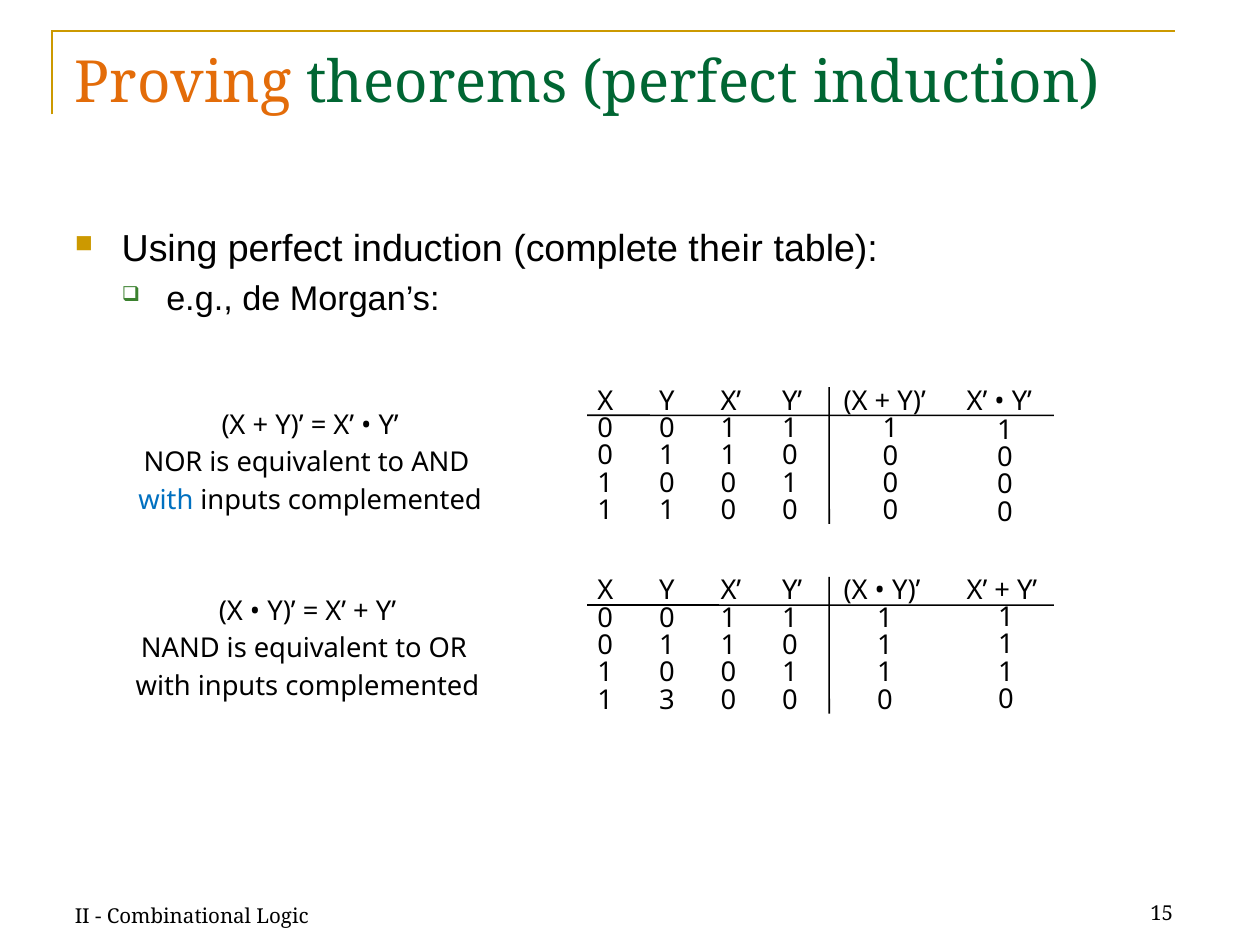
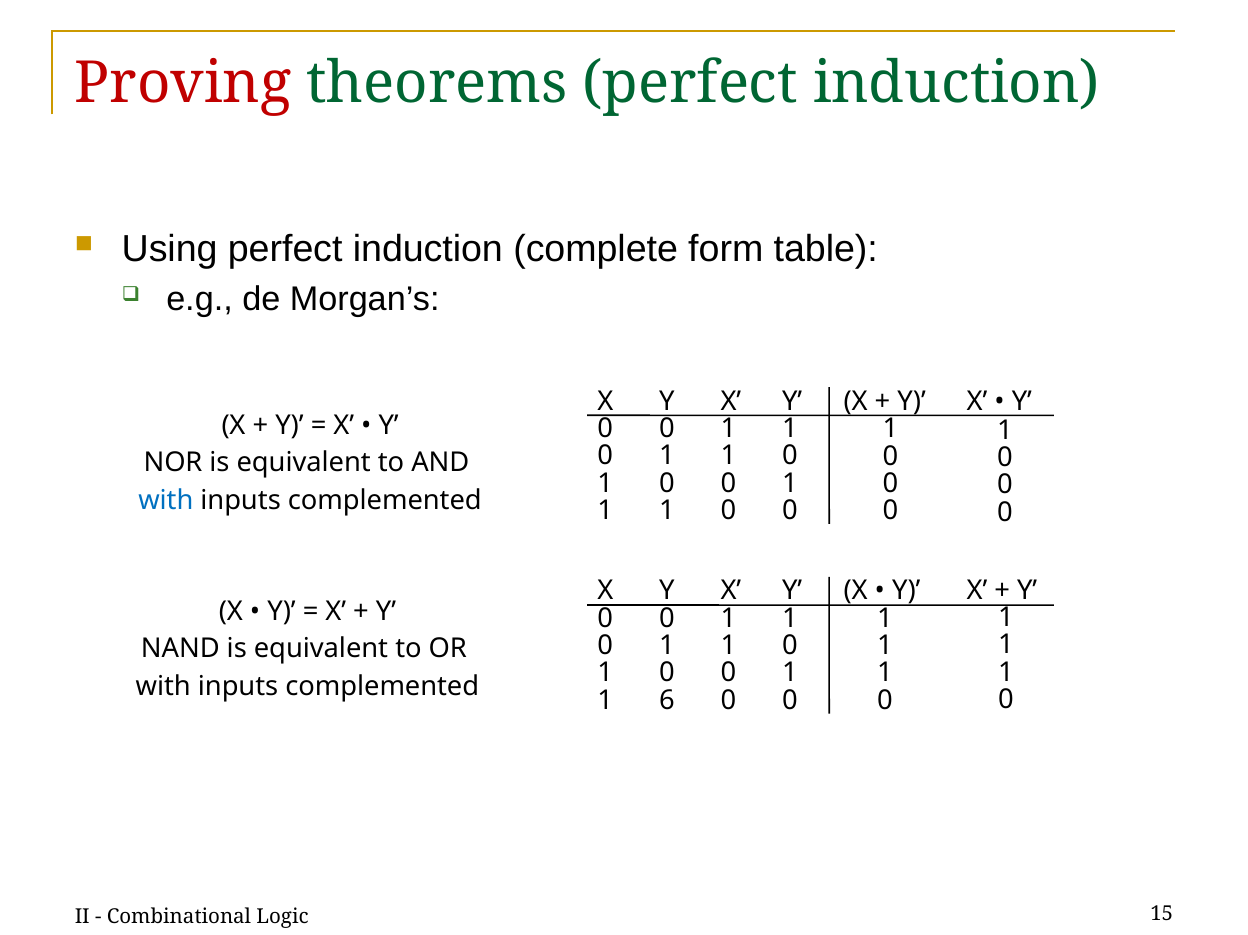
Proving colour: orange -> red (183, 83)
their: their -> form (726, 250)
3: 3 -> 6 (667, 700)
